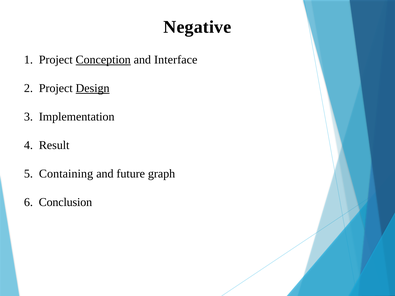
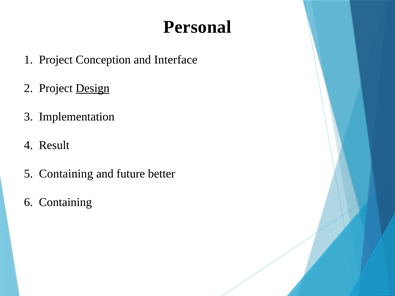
Negative: Negative -> Personal (197, 27)
Conception underline: present -> none (103, 60)
graph: graph -> better (162, 174)
6 Conclusion: Conclusion -> Containing (65, 202)
